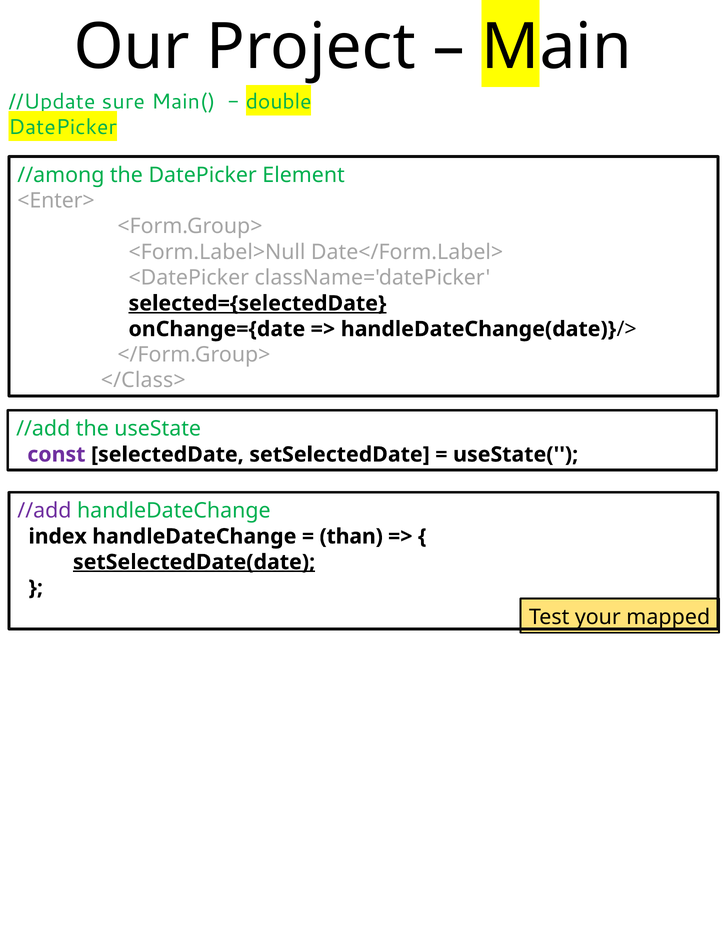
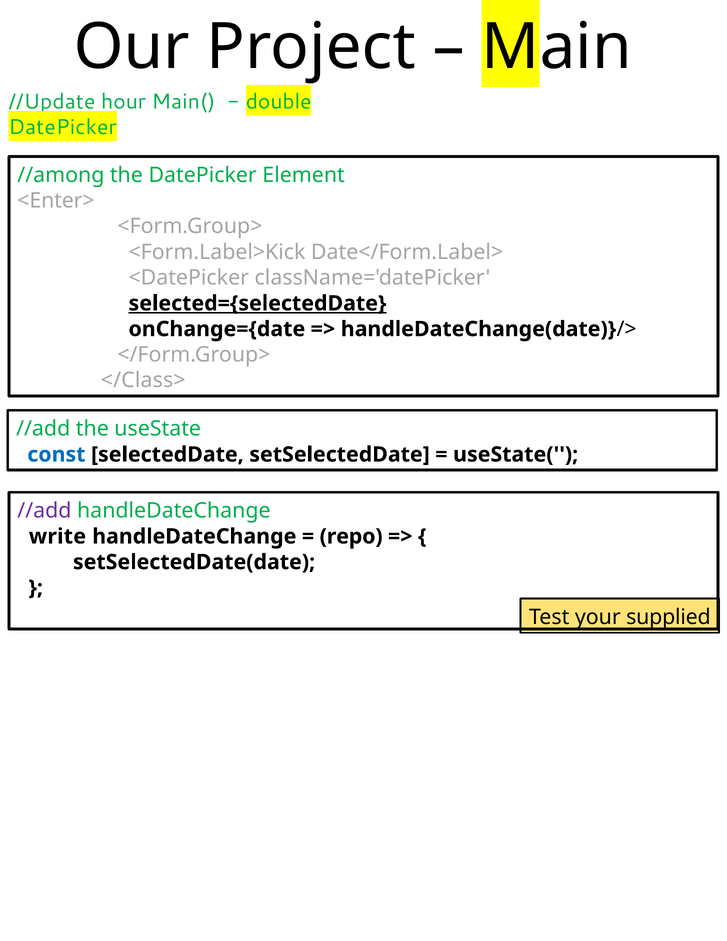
sure: sure -> hour (124, 102)
<Form.Label>Null: <Form.Label>Null -> <Form.Label>Kick (217, 252)
const colour: purple -> blue (56, 454)
index: index -> write (57, 536)
than: than -> repo (351, 536)
setSelectedDate(date underline: present -> none (194, 562)
mapped: mapped -> supplied (668, 617)
